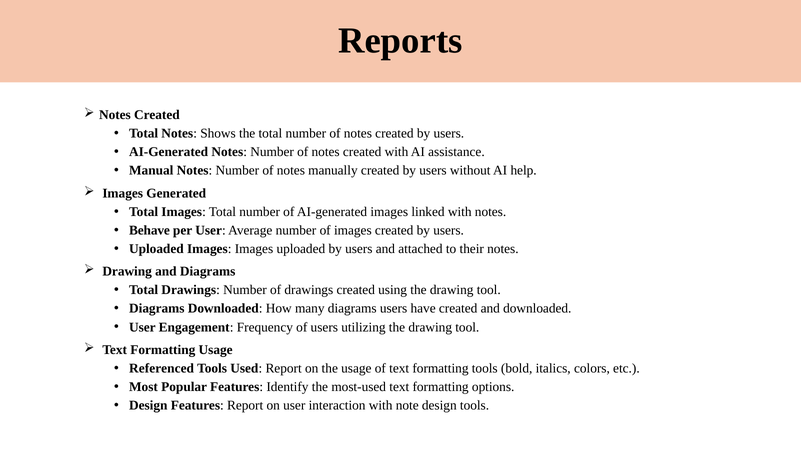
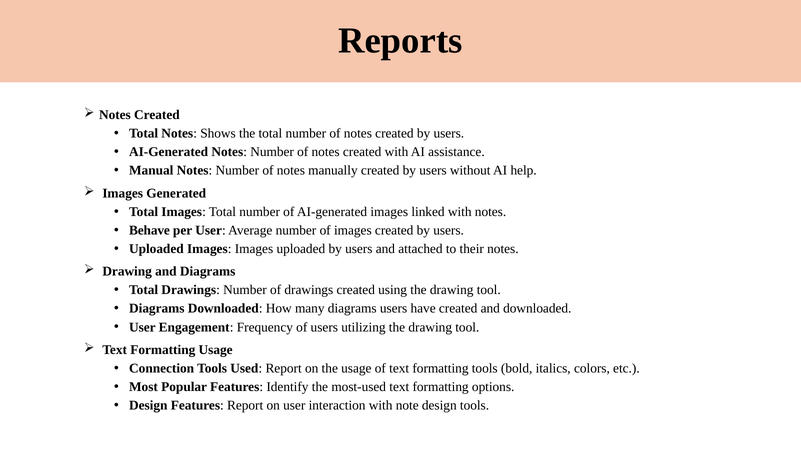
Referenced: Referenced -> Connection (162, 369)
